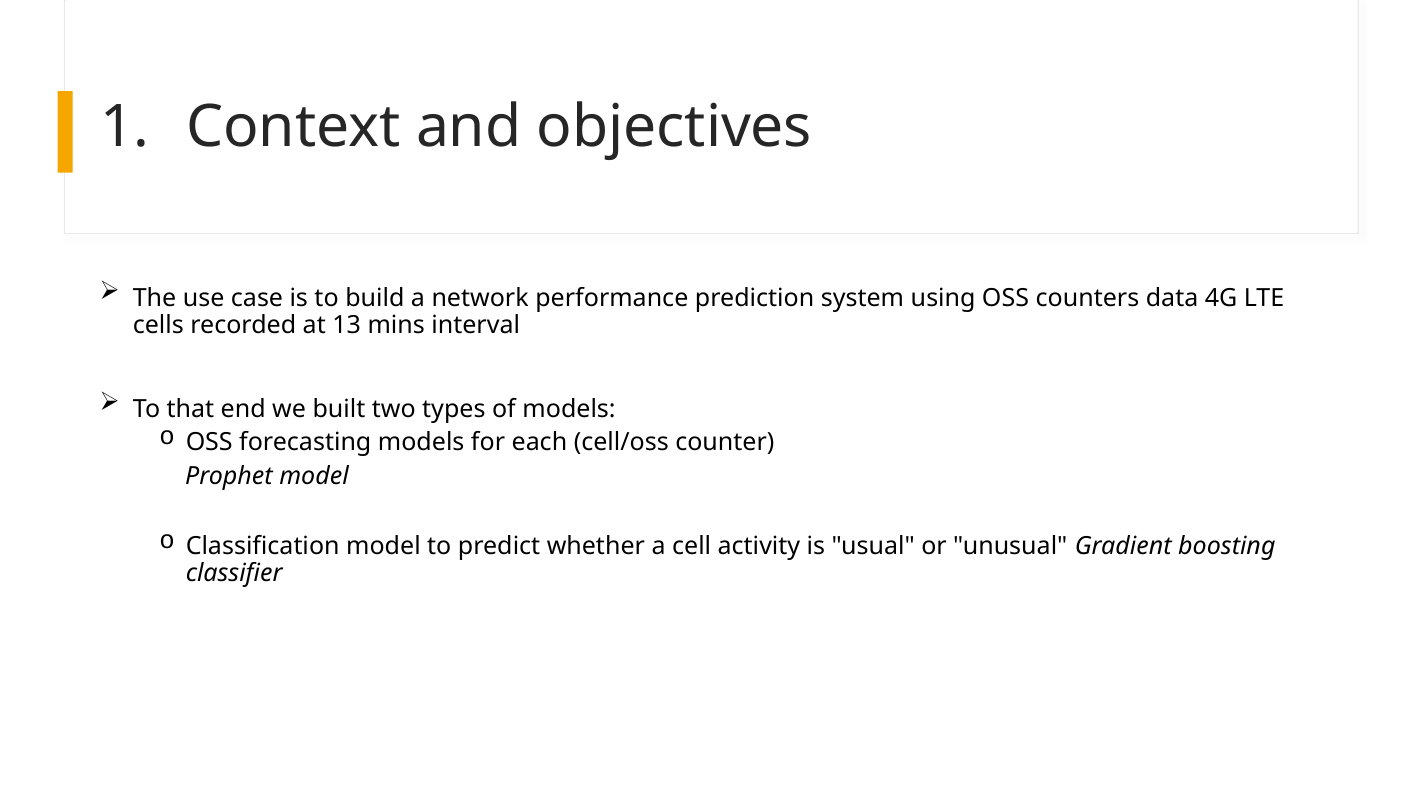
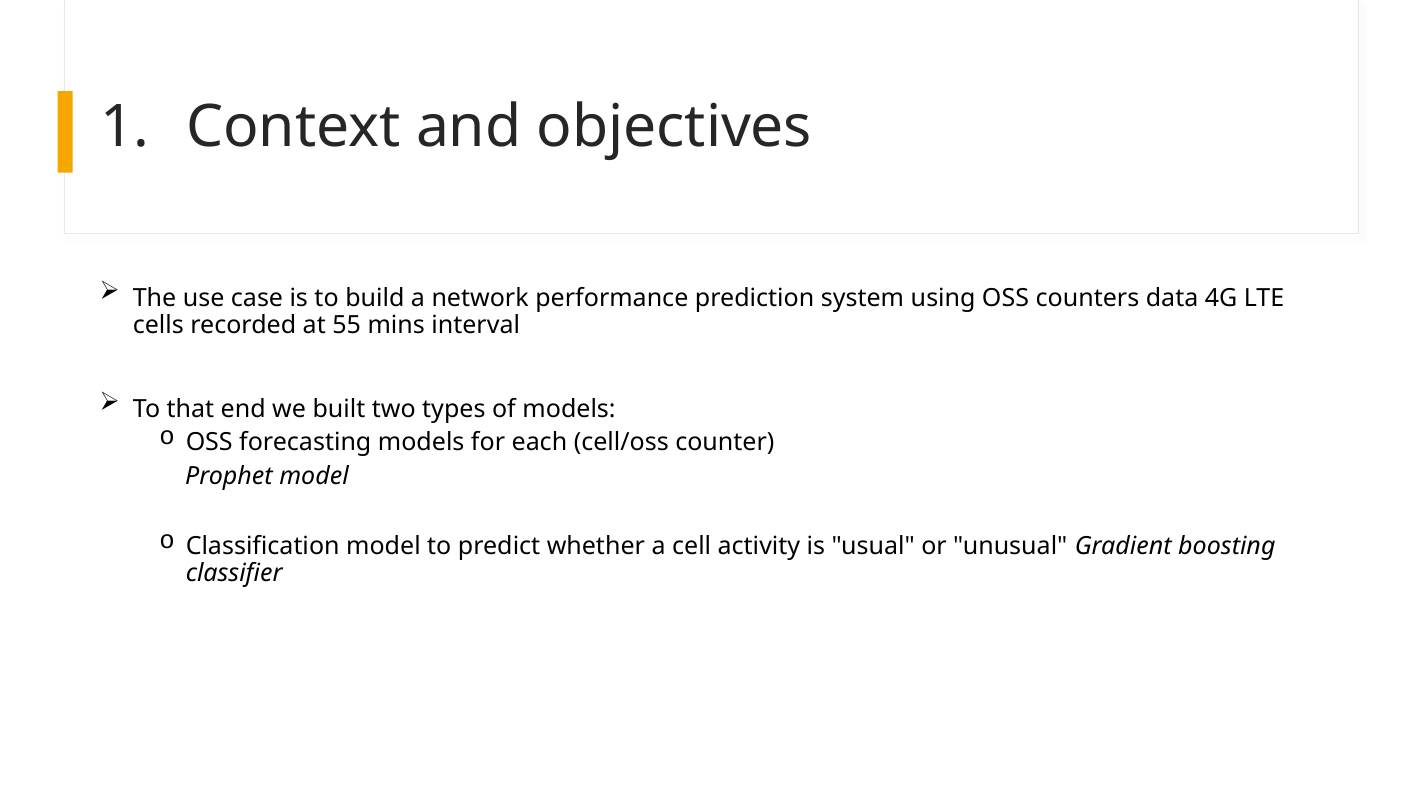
13: 13 -> 55 (347, 325)
